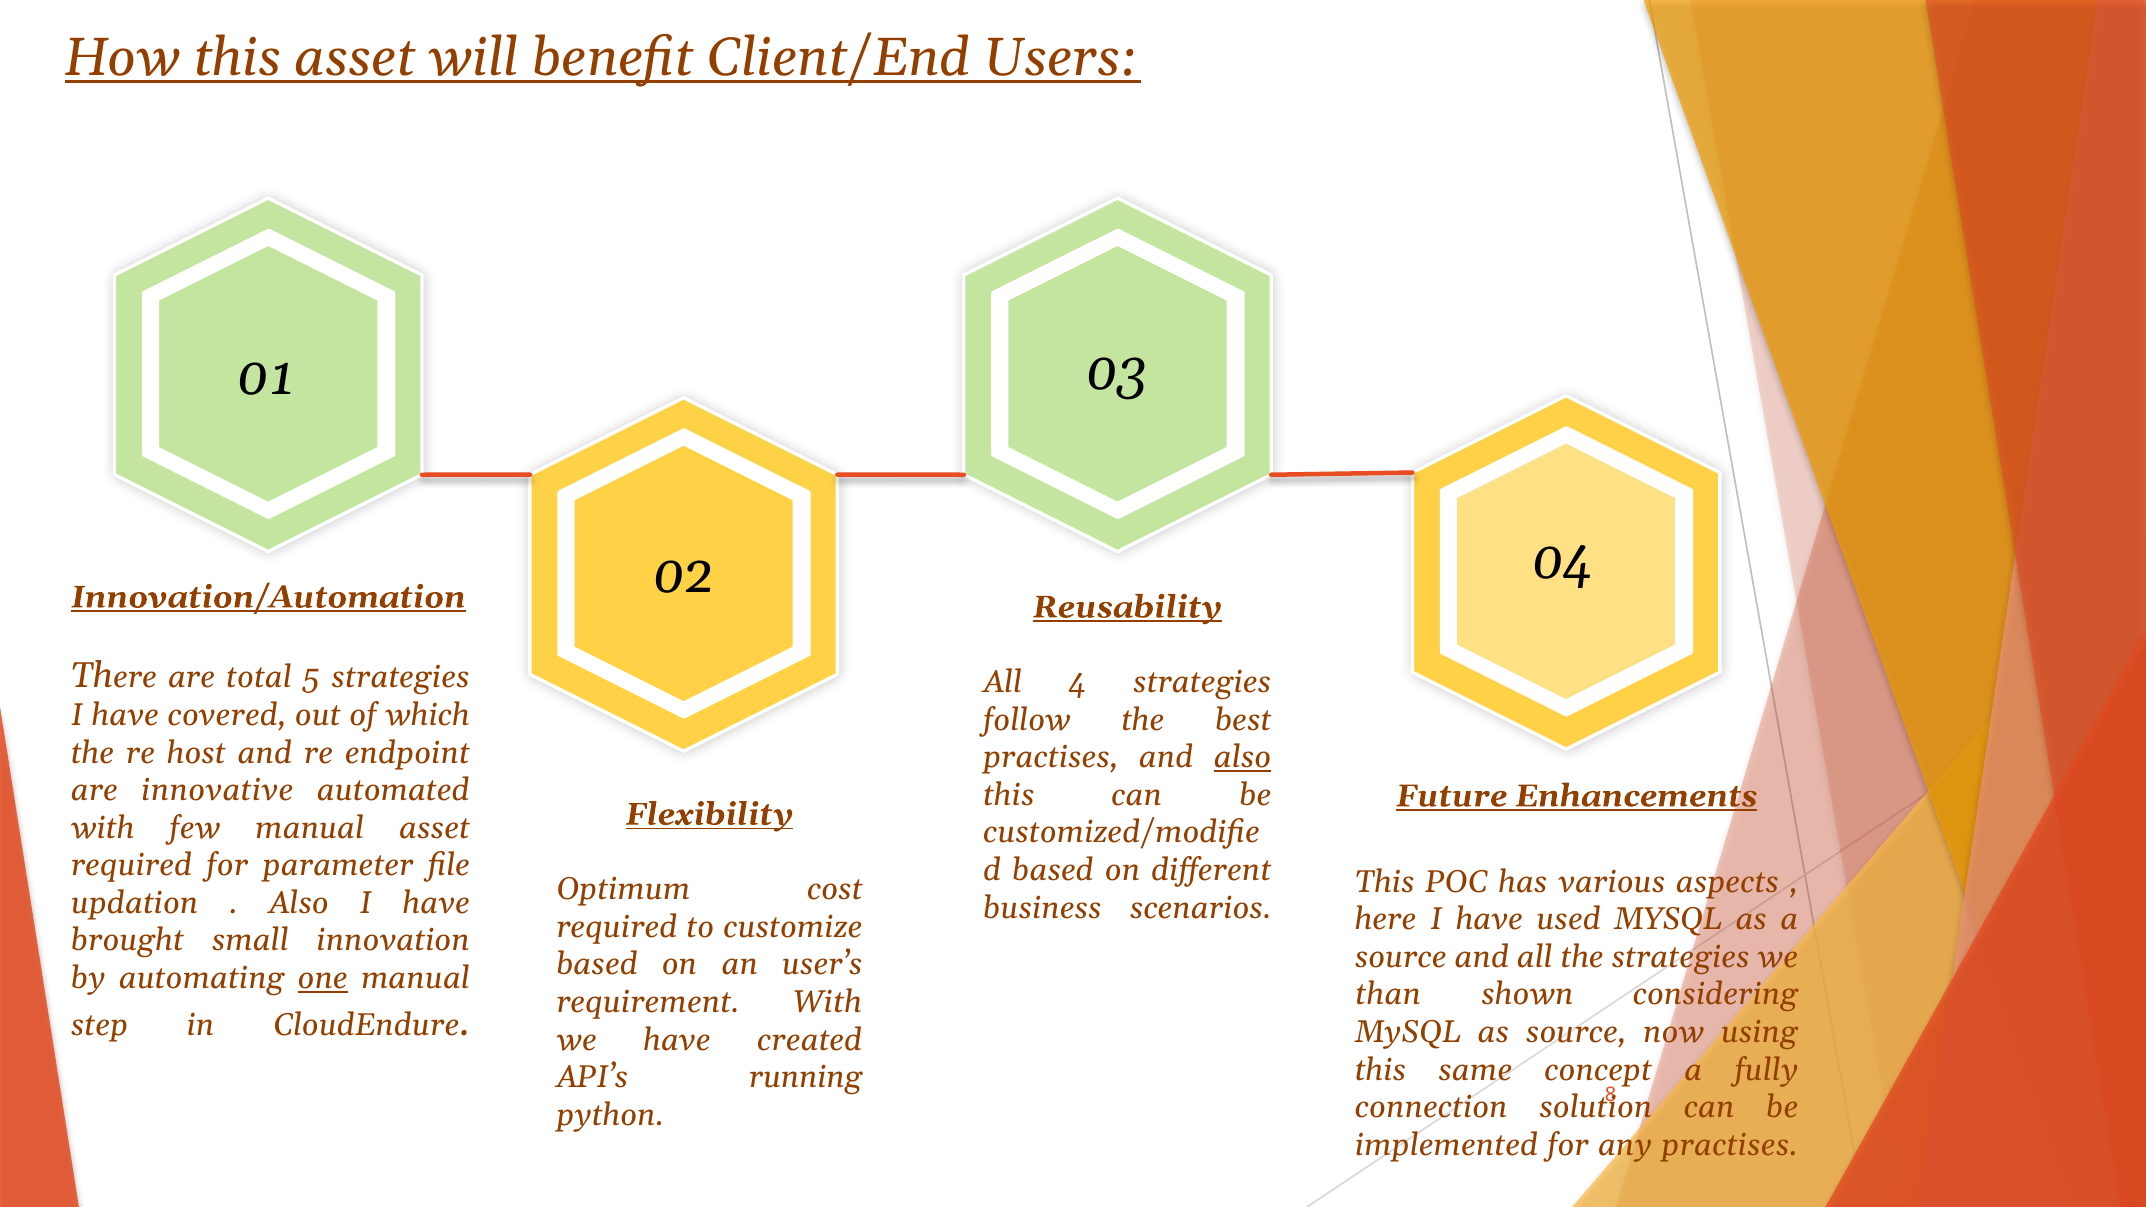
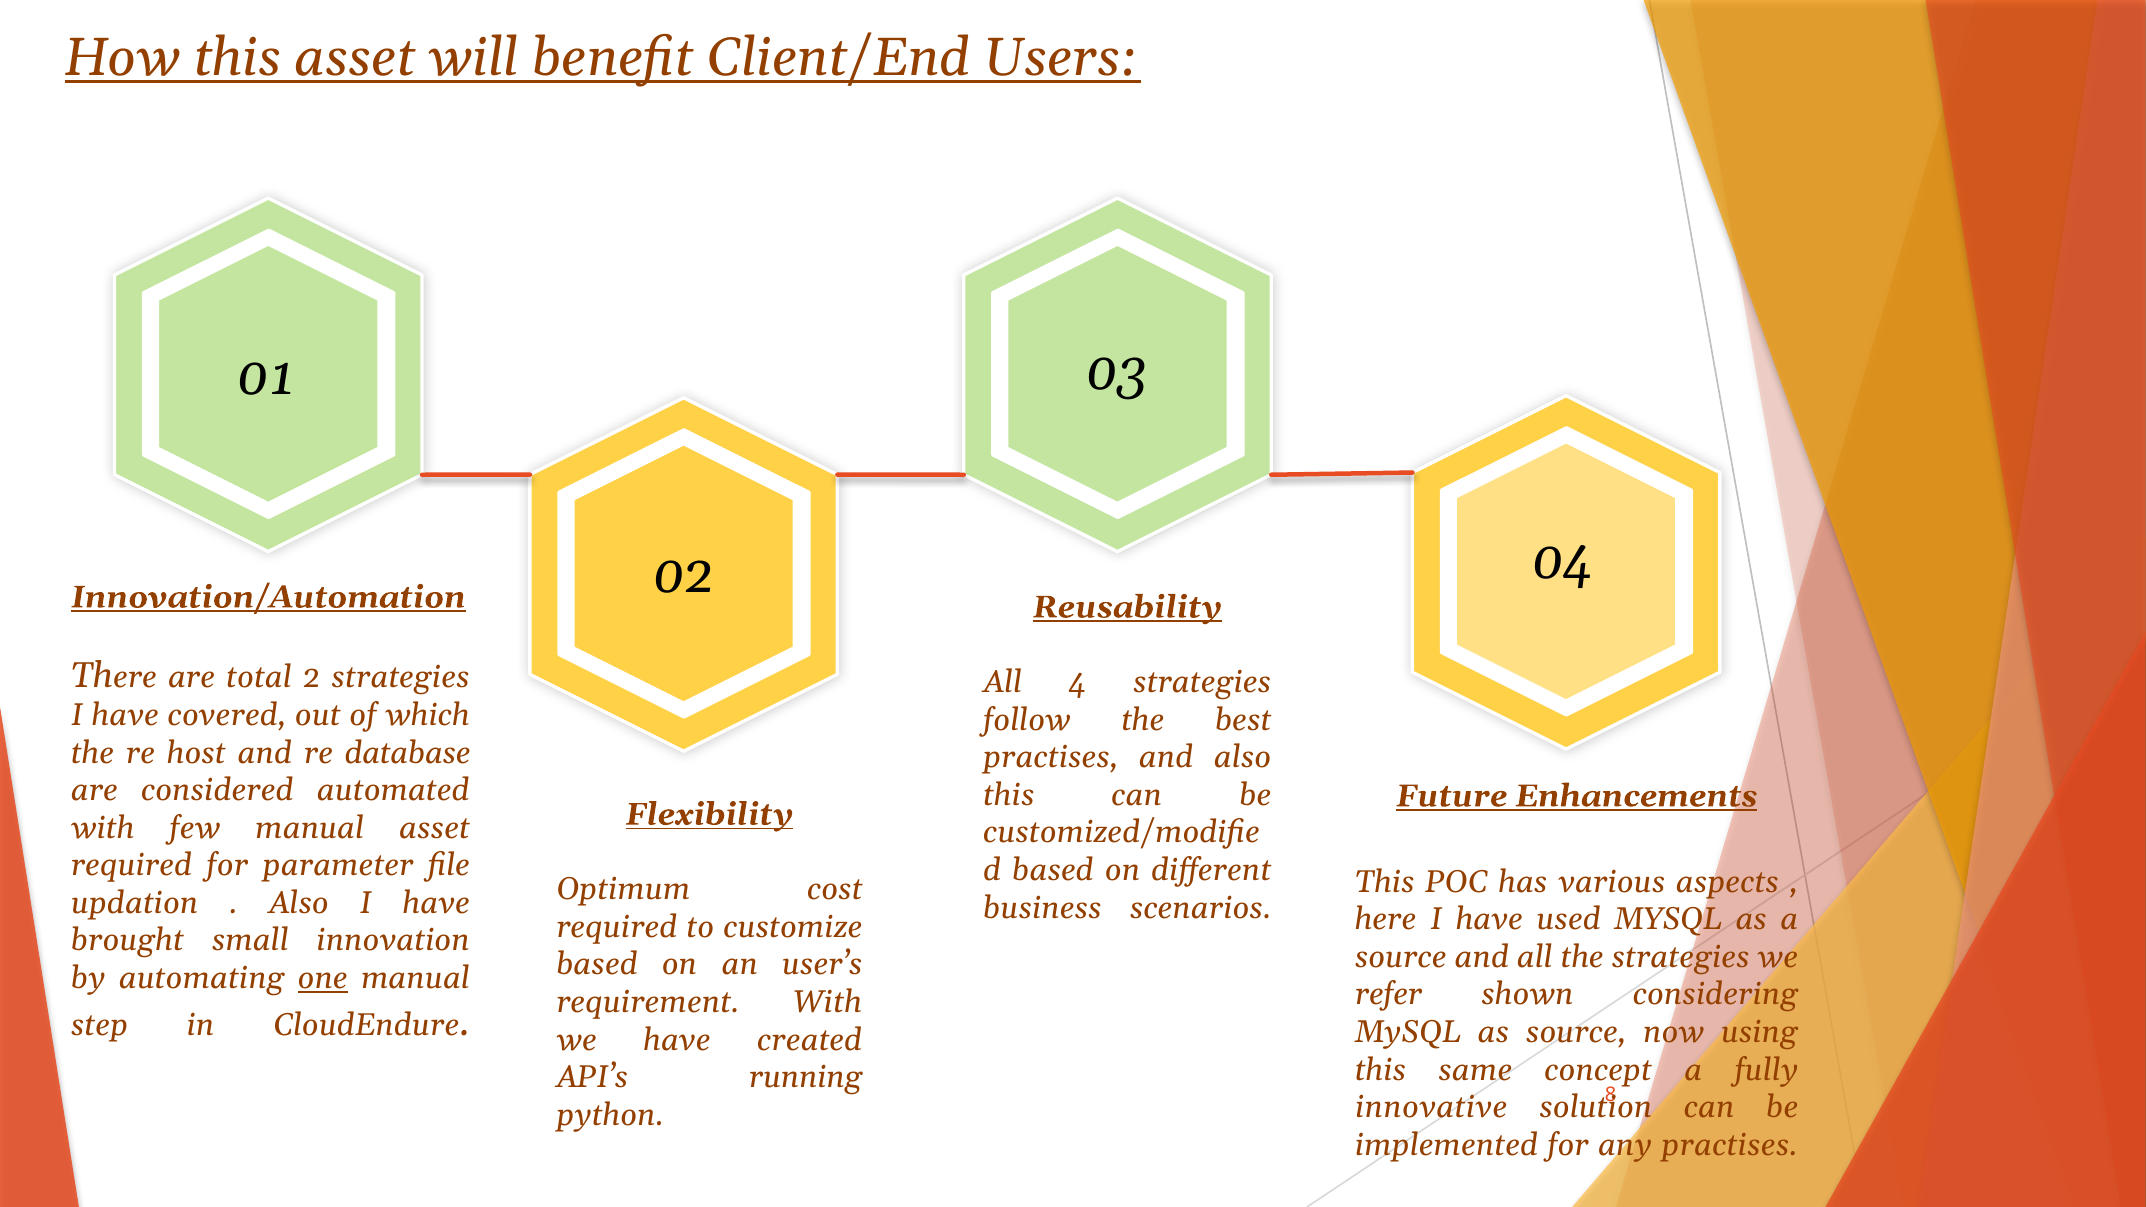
5: 5 -> 2 (312, 677)
endpoint: endpoint -> database (408, 753)
also underline: present -> none (1243, 757)
innovative: innovative -> considered (217, 790)
than: than -> refer (1389, 995)
connection: connection -> innovative (1431, 1107)
